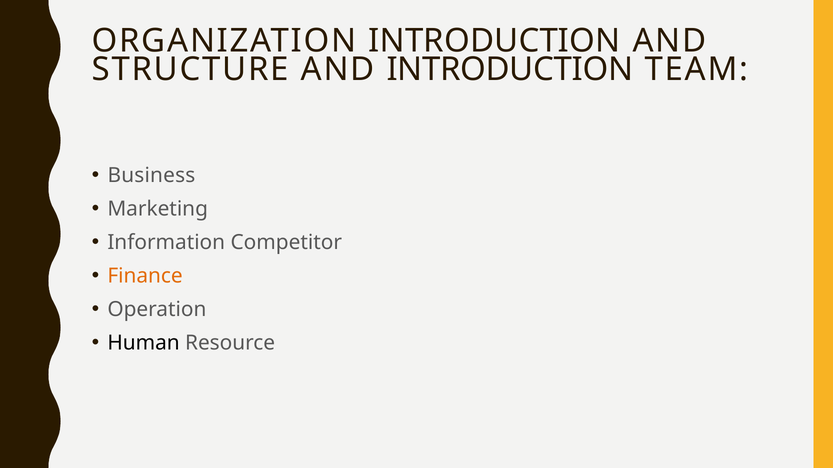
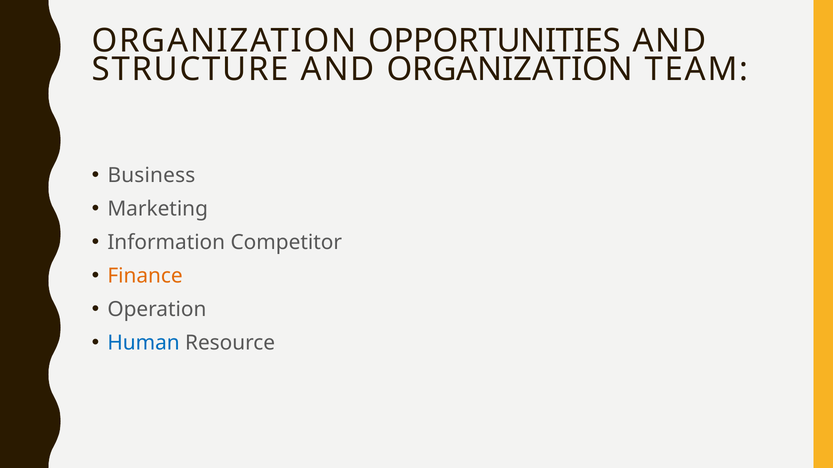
ORGANIZATION INTRODUCTION: INTRODUCTION -> OPPORTUNITIES (495, 41)
AND INTRODUCTION: INTRODUCTION -> ORGANIZATION (510, 70)
Human colour: black -> blue (144, 343)
